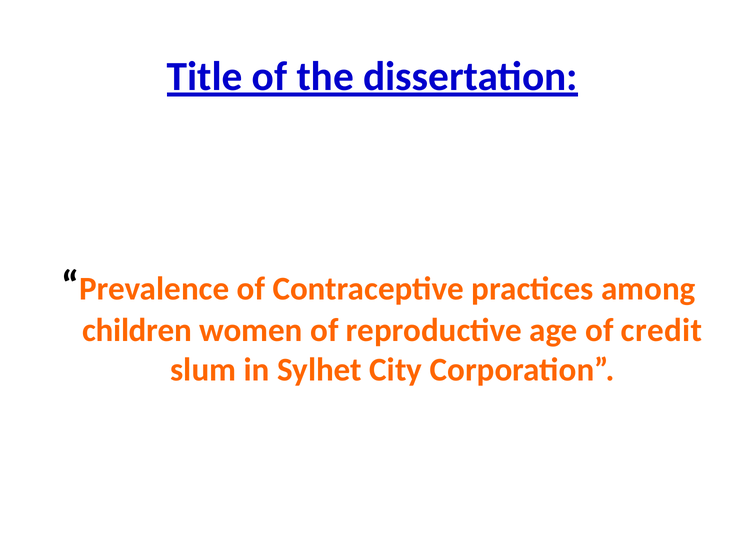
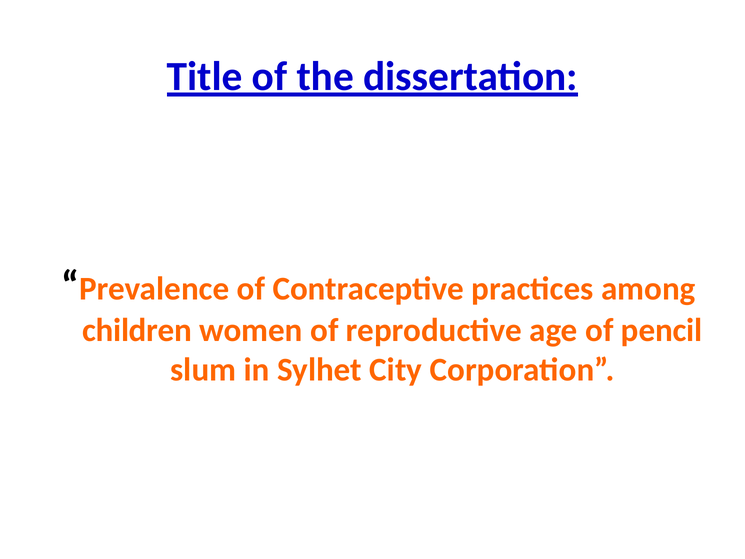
credit: credit -> pencil (662, 330)
